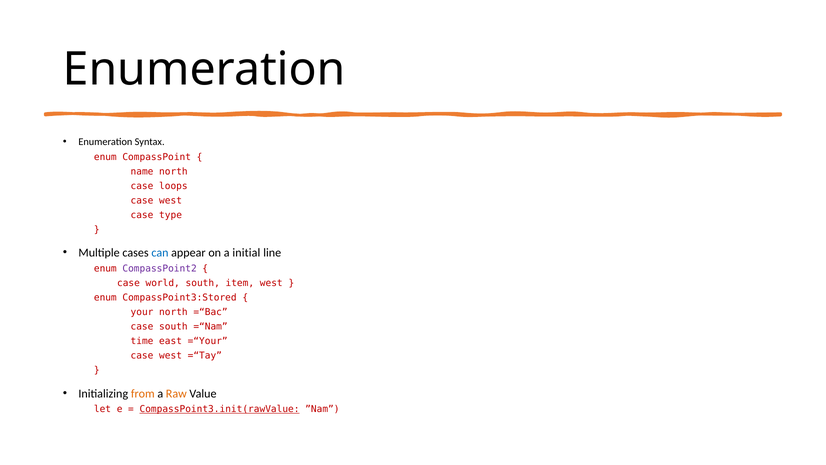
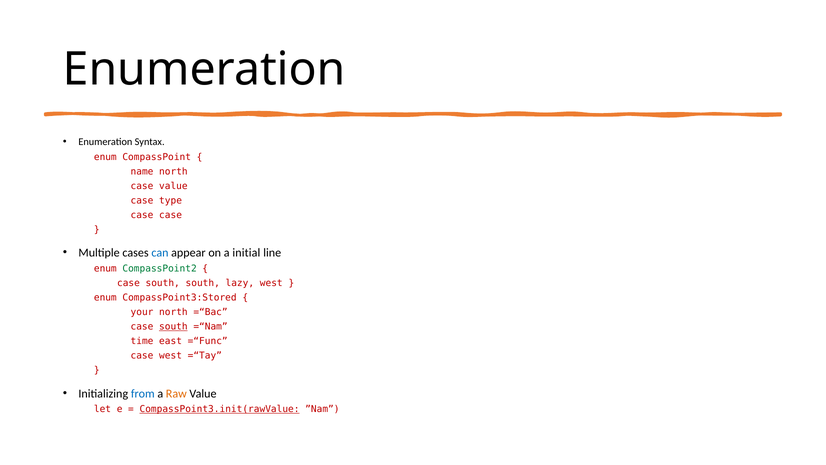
case loops: loops -> value (173, 186)
west: west -> type (171, 200)
case type: type -> case (171, 215)
CompassPoint2 colour: purple -> green (160, 268)
world: world -> south (163, 283)
item: item -> lazy (240, 283)
south underline: none -> present (173, 326)
=“Your: =“Your -> =“Func (208, 341)
from colour: orange -> blue (143, 393)
